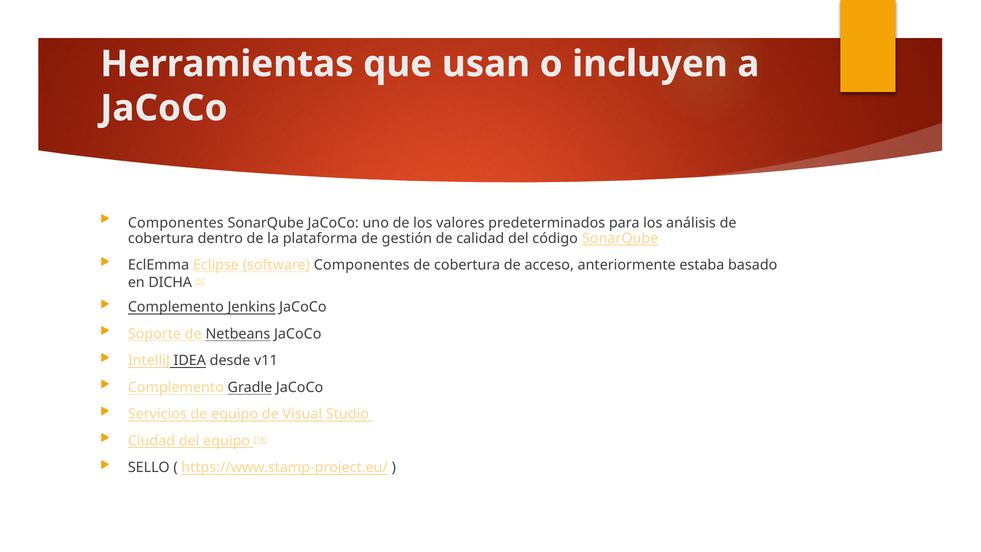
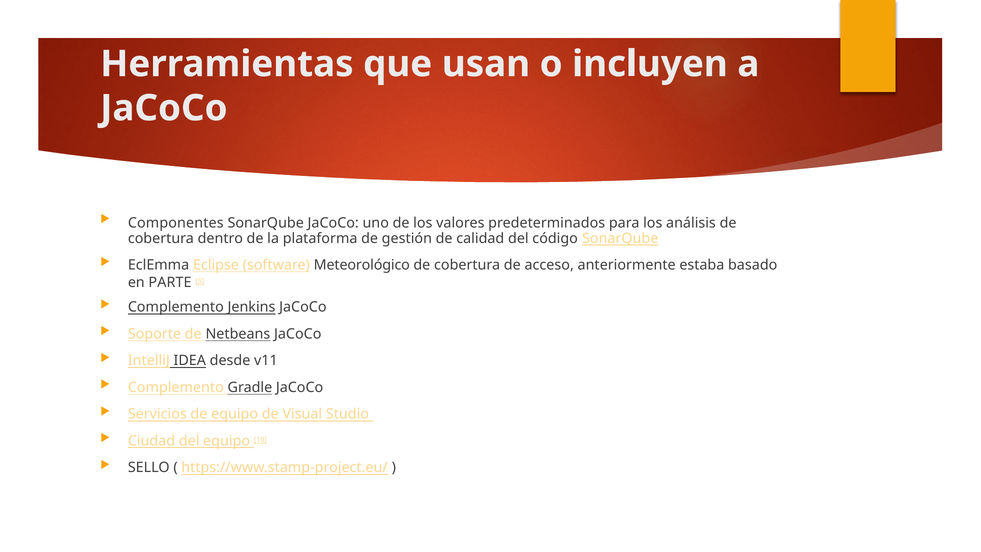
software Componentes: Componentes -> Meteorológico (362, 265)
DICHA: DICHA -> PARTE (170, 283)
